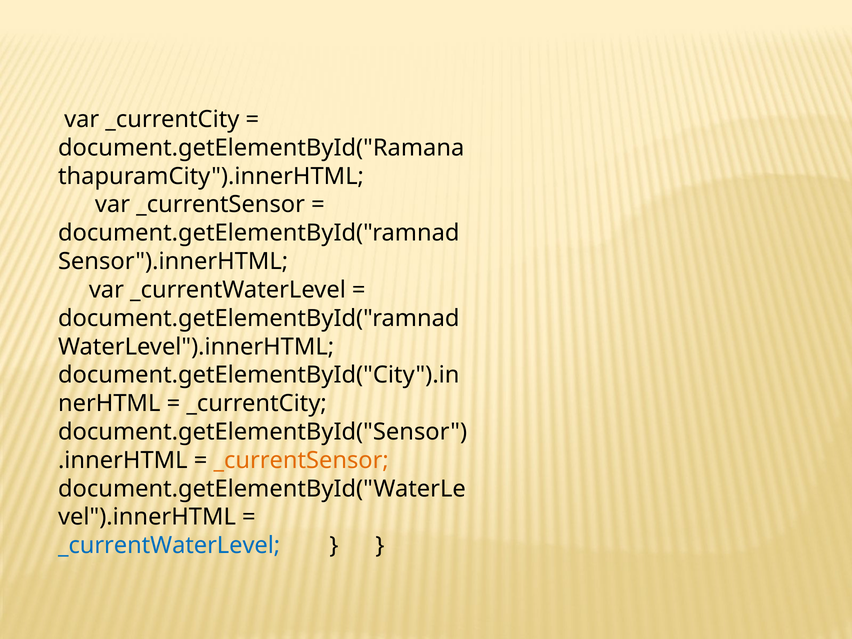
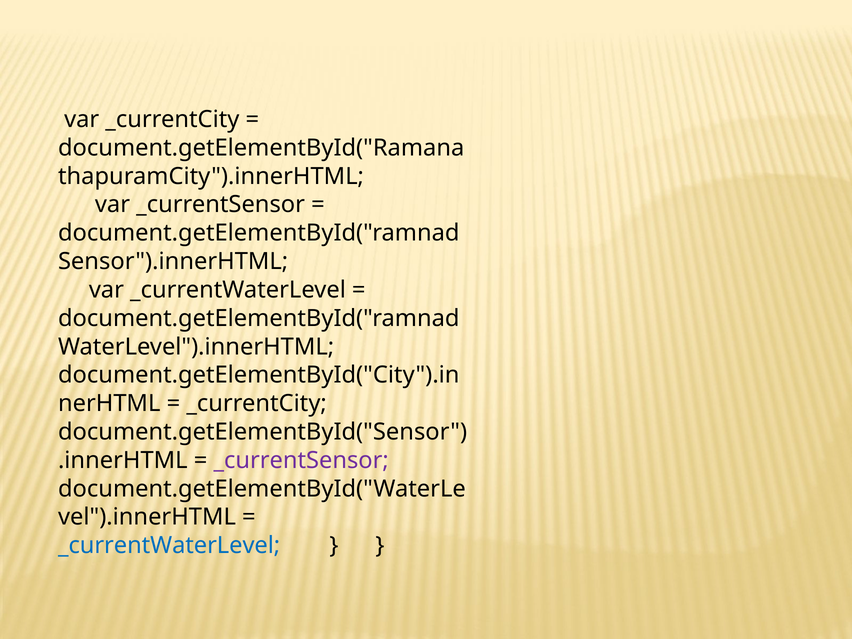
_currentSensor colour: orange -> purple (301, 460)
